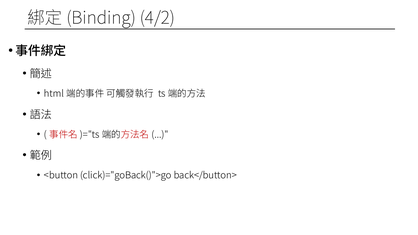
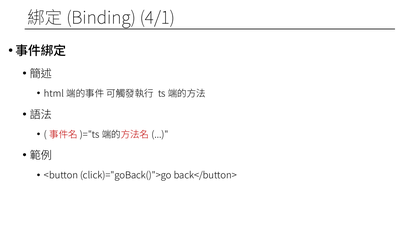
4/2: 4/2 -> 4/1 (157, 18)
